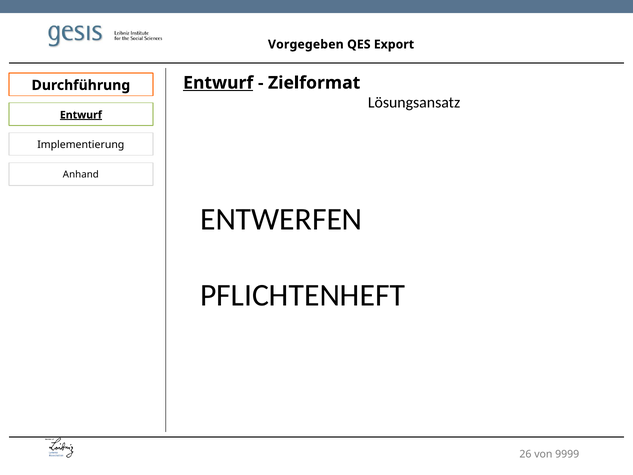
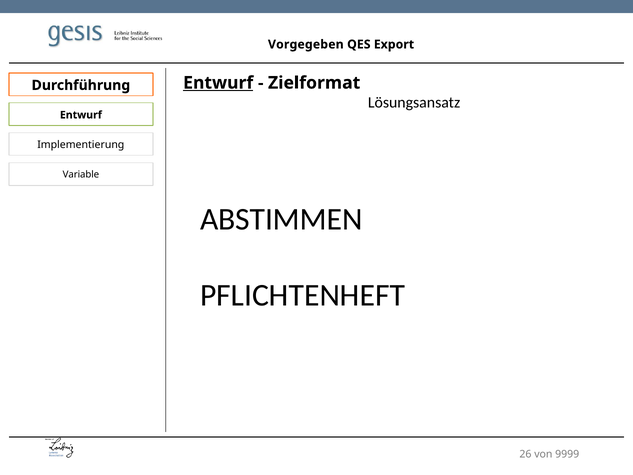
Entwurf underline: present -> none (81, 115)
Anhand: Anhand -> Variable (81, 175)
ENTWERFEN: ENTWERFEN -> ABSTIMMEN (281, 219)
